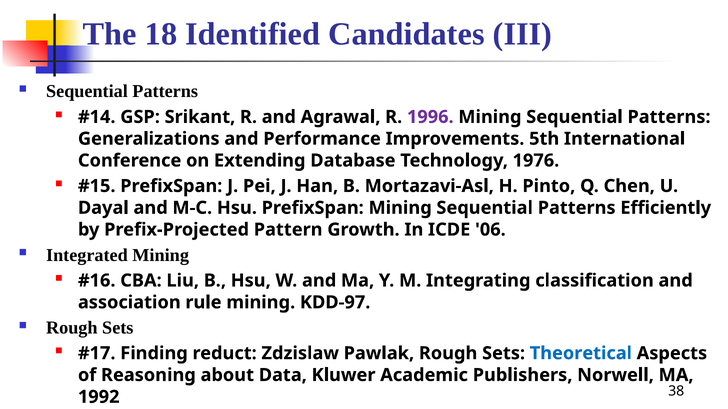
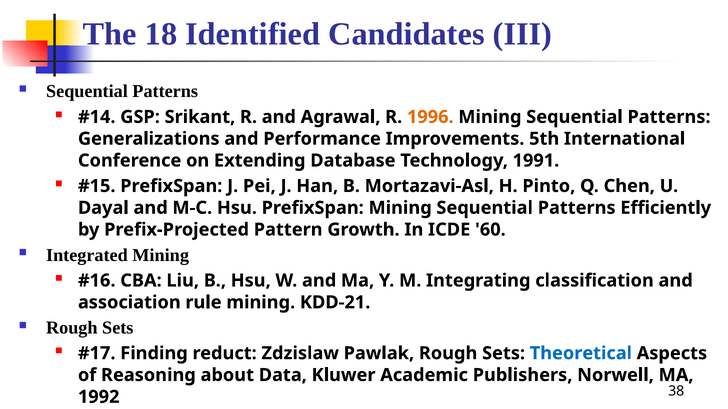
1996 colour: purple -> orange (430, 117)
1976: 1976 -> 1991 (536, 161)
06: 06 -> 60 (490, 230)
KDD-97: KDD-97 -> KDD-21 (335, 303)
